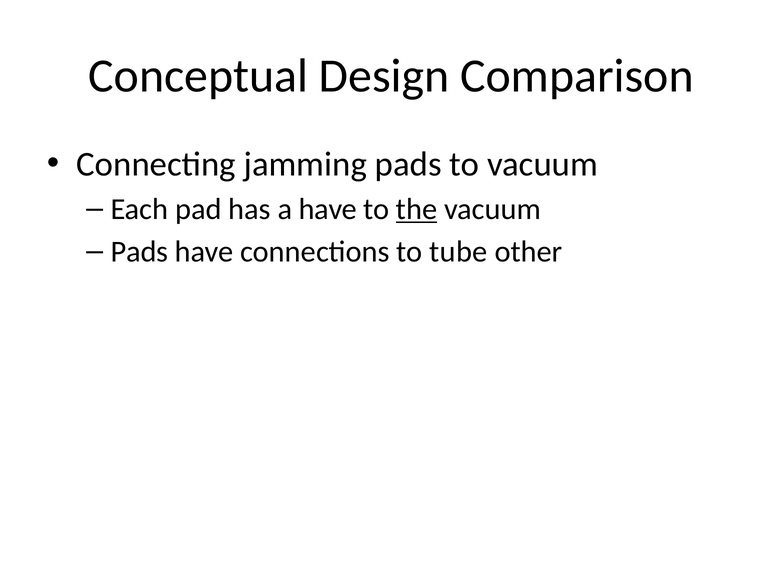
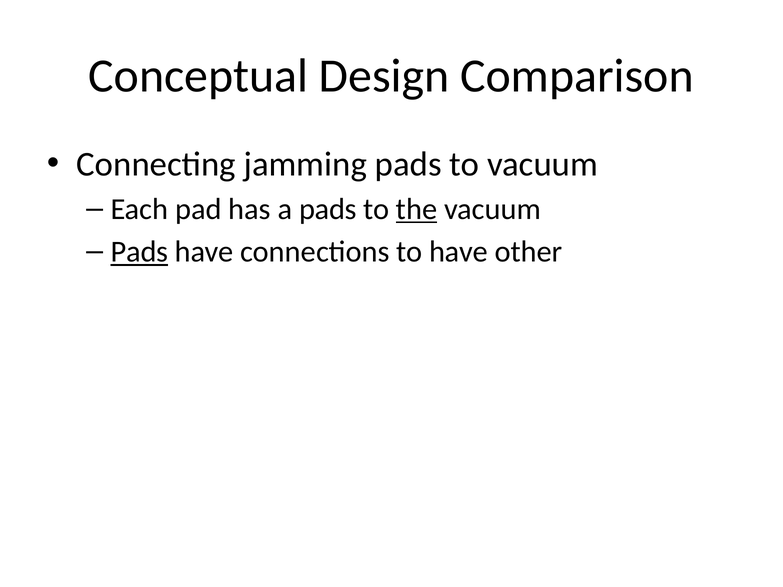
a have: have -> pads (328, 209)
Pads underline: none -> present (139, 252)
to tube: tube -> have (459, 252)
